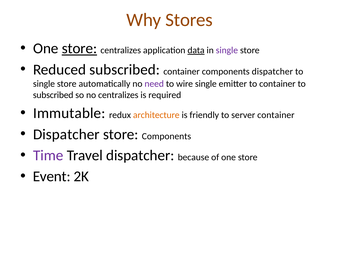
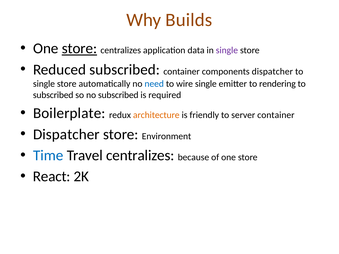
Stores: Stores -> Builds (189, 20)
data underline: present -> none (196, 50)
need colour: purple -> blue (154, 84)
to container: container -> rendering (277, 84)
no centralizes: centralizes -> subscribed (118, 95)
Immutable: Immutable -> Boilerplate (69, 113)
store Components: Components -> Environment (167, 136)
Time colour: purple -> blue (48, 156)
Travel dispatcher: dispatcher -> centralizes (140, 156)
Event: Event -> React (52, 177)
